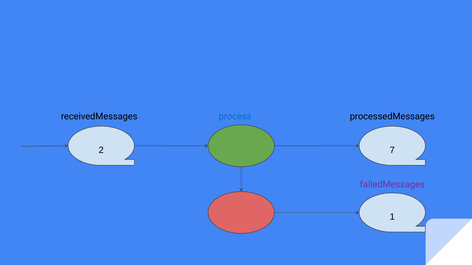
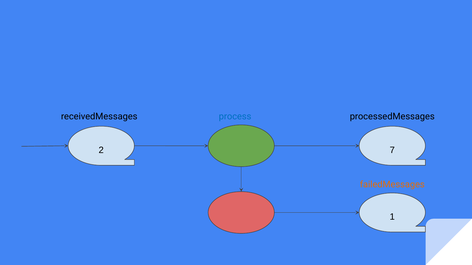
failedMessages colour: purple -> orange (392, 185)
